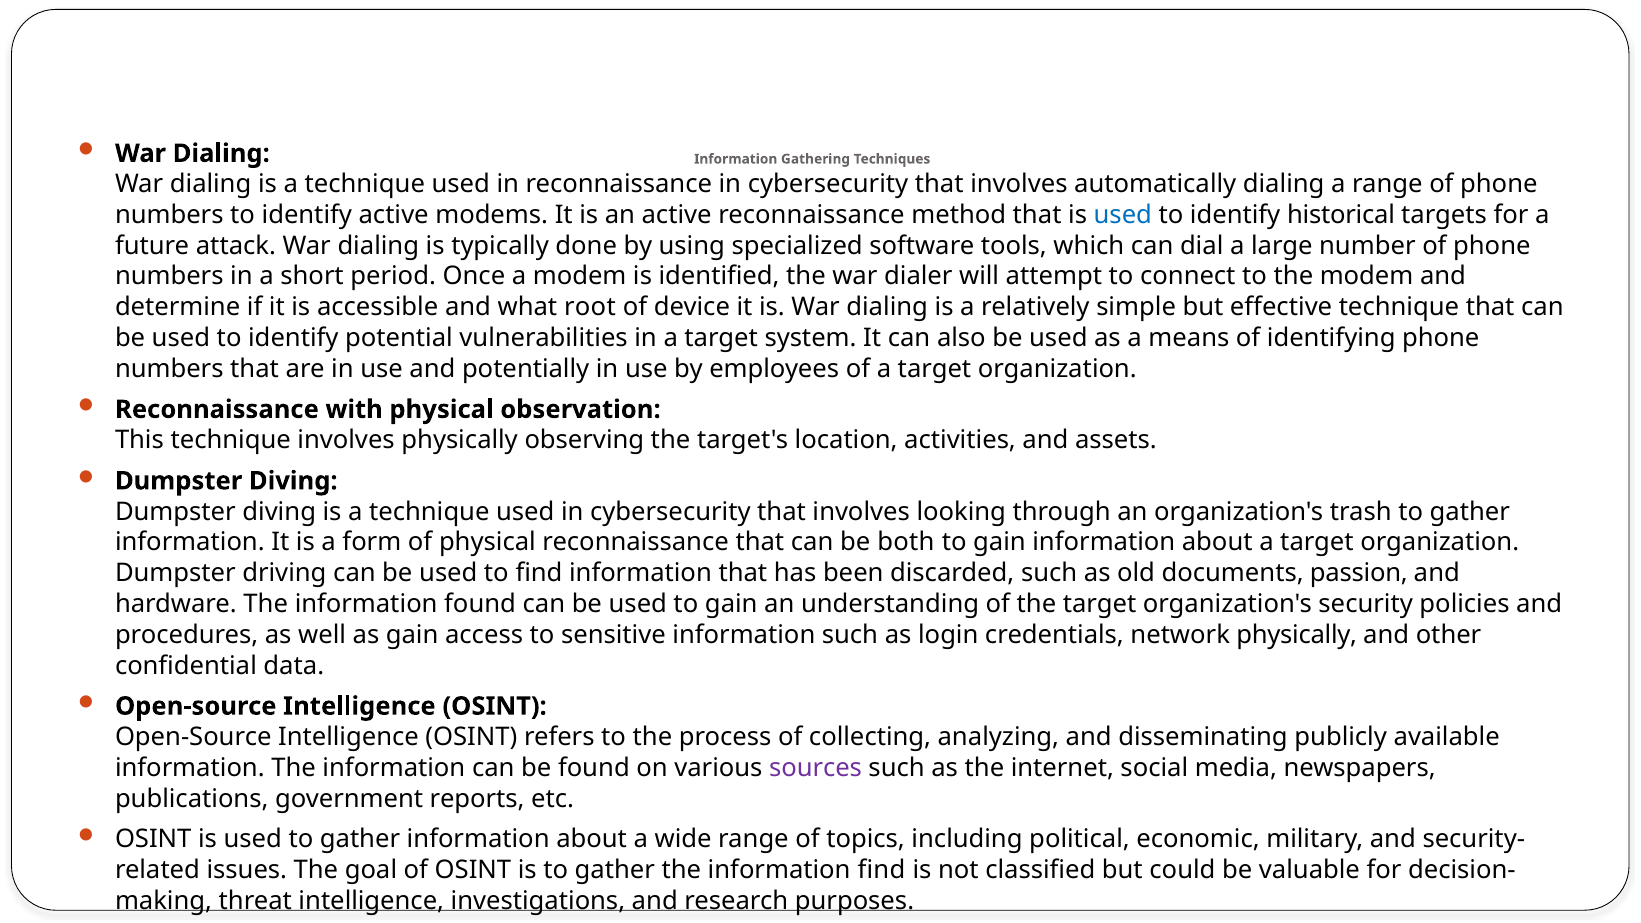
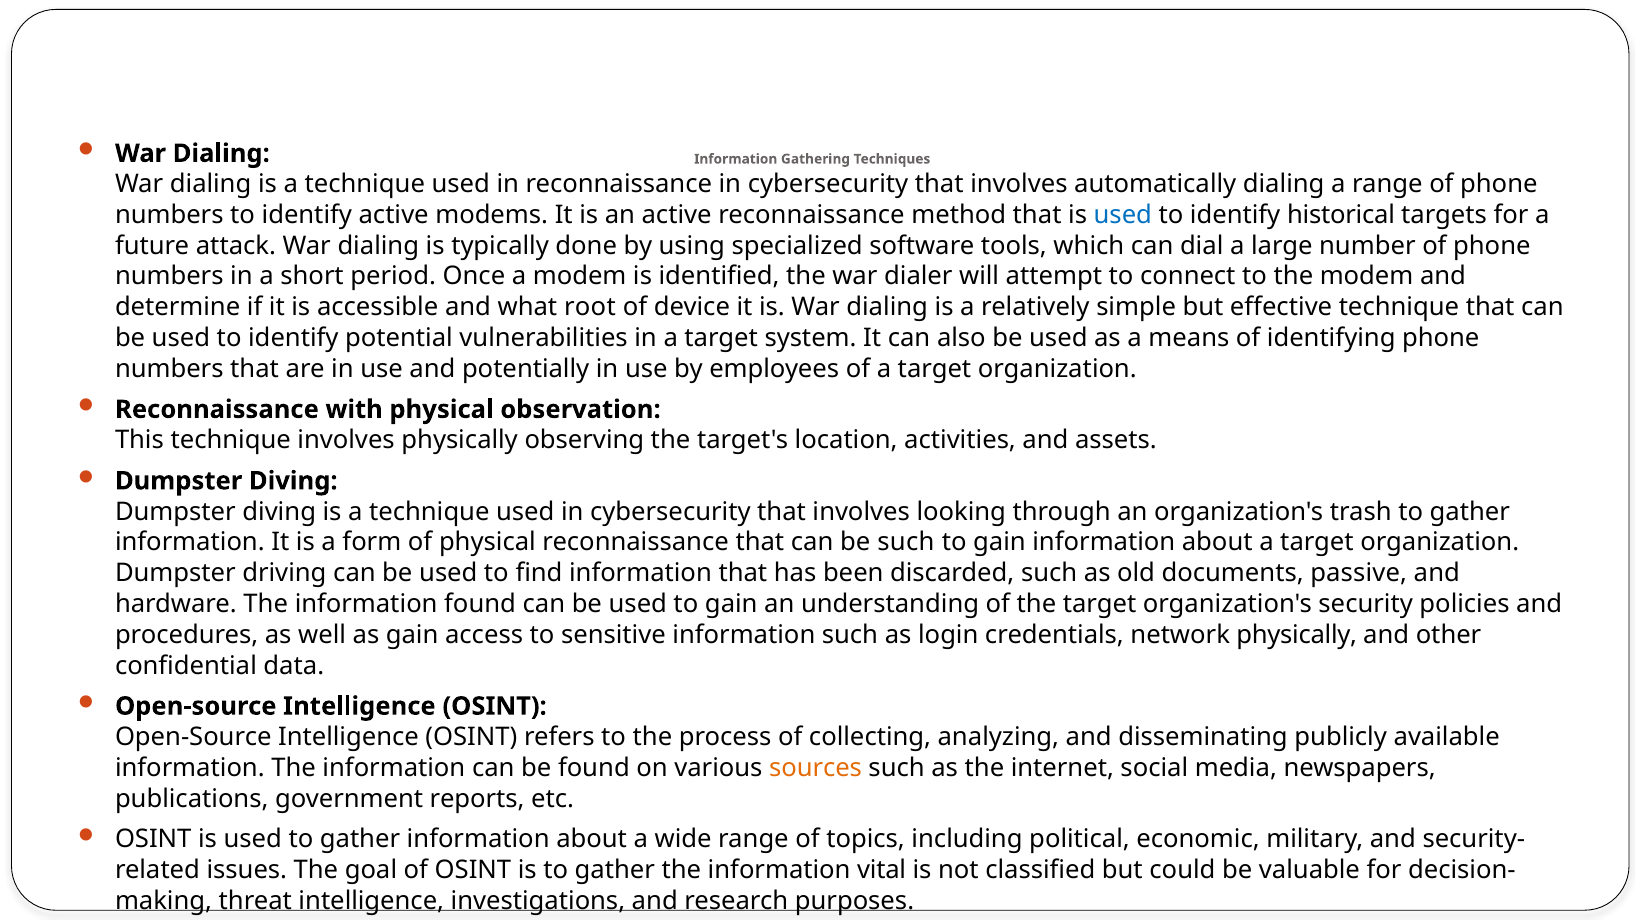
be both: both -> such (906, 543)
passion: passion -> passive (1359, 573)
sources colour: purple -> orange (816, 768)
information find: find -> vital (882, 870)
